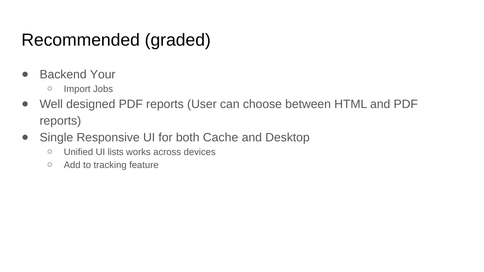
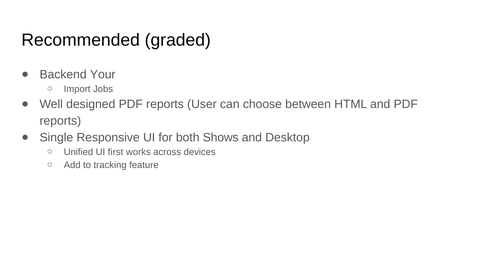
Cache: Cache -> Shows (221, 138)
lists: lists -> first (116, 152)
